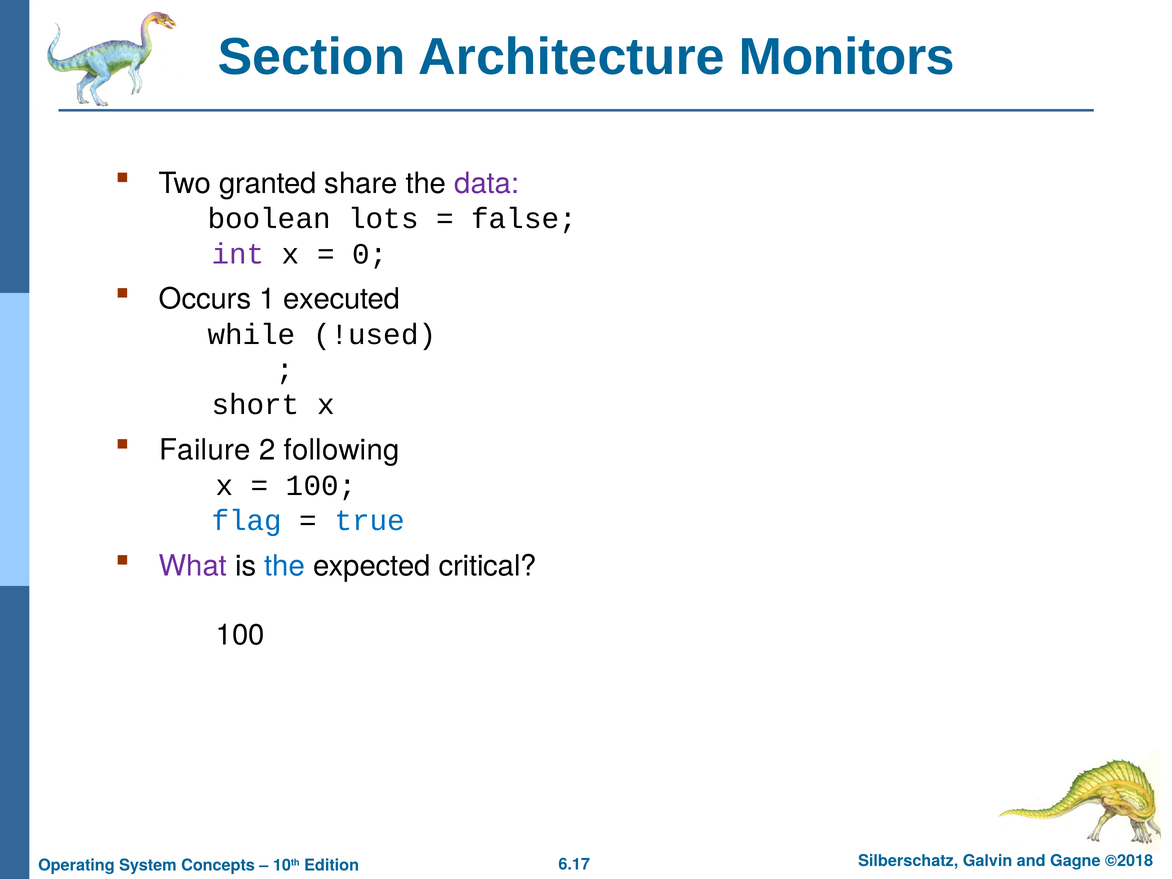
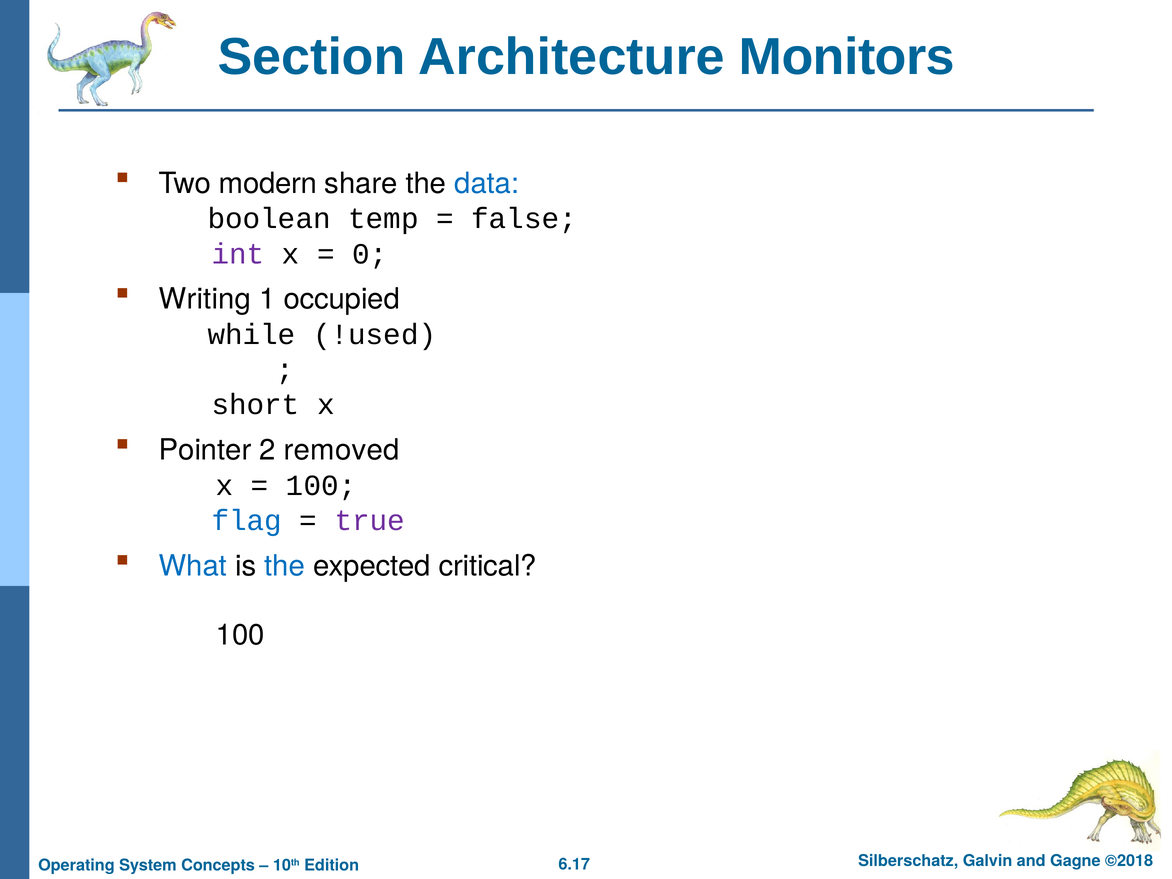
granted: granted -> modern (268, 184)
data colour: purple -> blue (487, 184)
lots: lots -> temp (383, 219)
Occurs: Occurs -> Writing (205, 299)
executed: executed -> occupied (342, 299)
Failure: Failure -> Pointer (205, 450)
following: following -> removed (342, 450)
true colour: blue -> purple (370, 520)
What colour: purple -> blue (193, 566)
